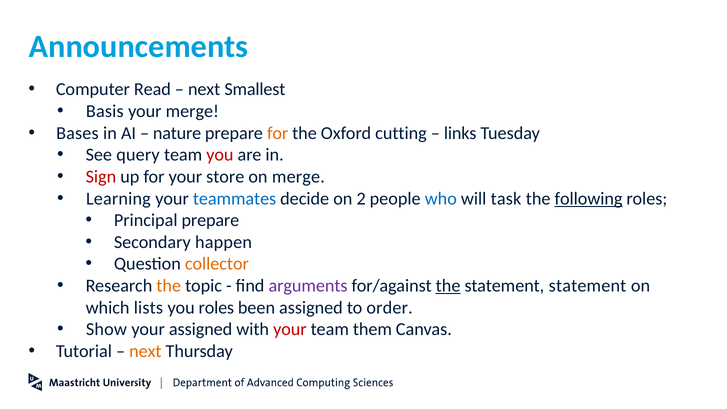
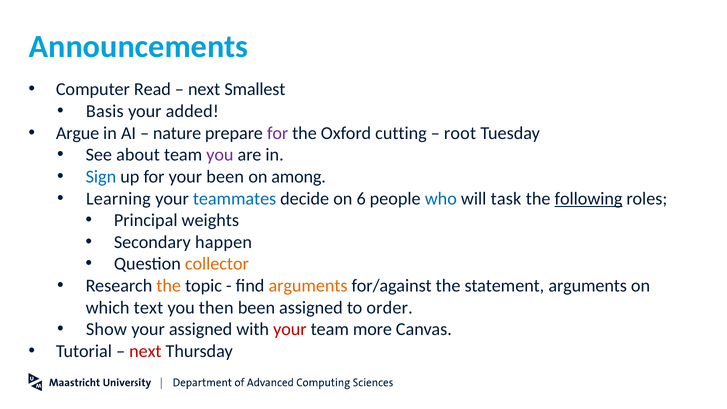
your merge: merge -> added (192, 111)
Bases: Bases -> Argue (78, 133)
for colour: orange -> purple (278, 133)
links: links -> root (460, 133)
query: query -> about (138, 155)
you colour: red -> purple (220, 155)
Sign colour: red -> blue (101, 177)
your store: store -> been (225, 177)
on merge: merge -> among (299, 177)
2: 2 -> 6 (361, 199)
Principal prepare: prepare -> weights (210, 220)
arguments colour: purple -> orange (308, 286)
the underline: present -> none (448, 286)
statement statement: statement -> arguments (588, 286)
lists: lists -> text (148, 308)
you roles: roles -> then (216, 308)
them: them -> more (372, 329)
next colour: orange -> red (145, 351)
